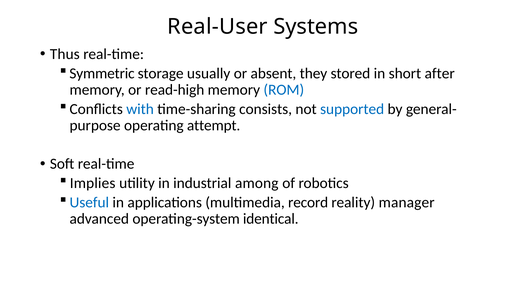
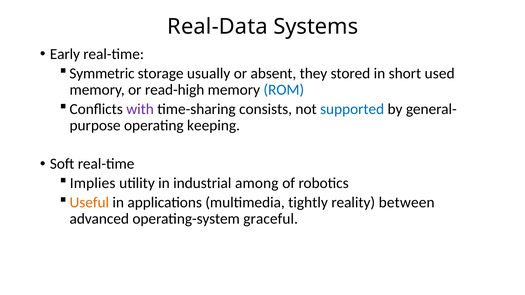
Real-User: Real-User -> Real-Data (217, 27)
Thus: Thus -> Early (65, 54)
after: after -> used (440, 73)
with colour: blue -> purple (140, 109)
attempt: attempt -> keeping (214, 126)
Useful colour: blue -> orange (89, 203)
record: record -> tightly (308, 203)
manager: manager -> between (407, 203)
identical: identical -> graceful (271, 219)
